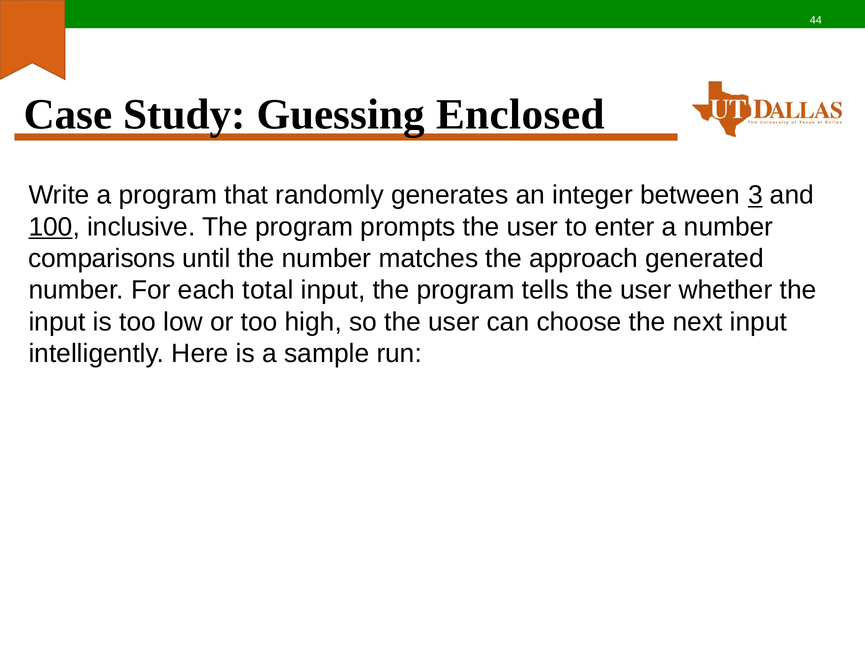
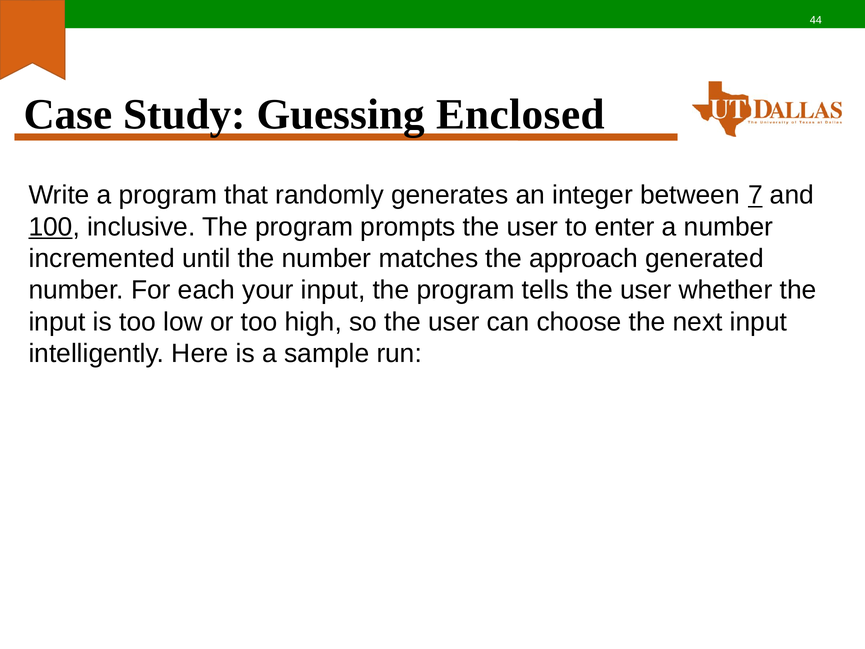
3: 3 -> 7 (756, 195)
comparisons: comparisons -> incremented (102, 258)
total: total -> your (268, 290)
